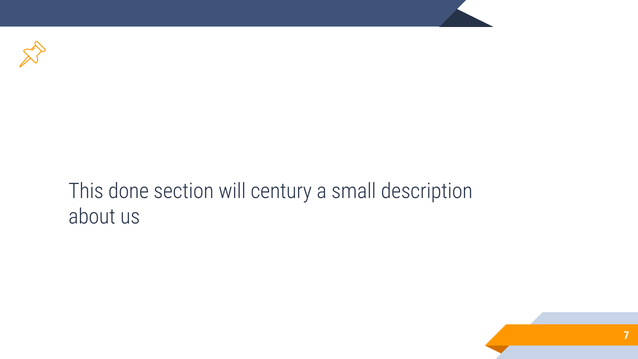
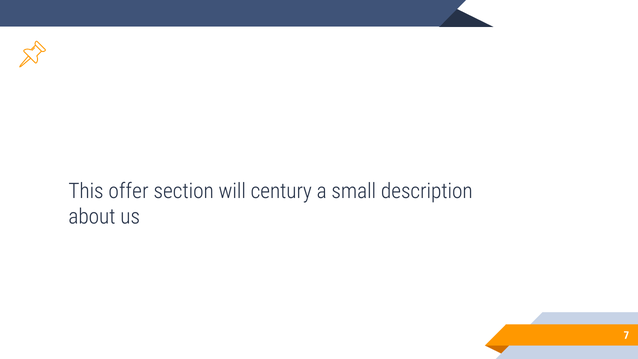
done: done -> offer (128, 191)
